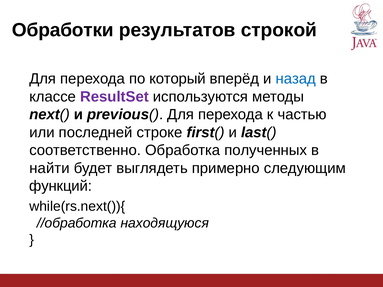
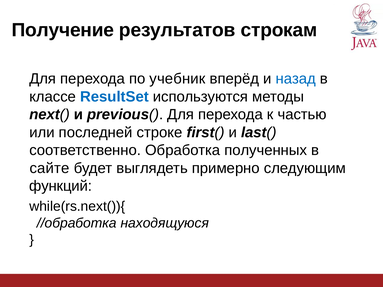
Обработки: Обработки -> Получение (63, 30)
строкой: строкой -> строкам (279, 30)
который: который -> учебник (177, 79)
ResultSet colour: purple -> blue (114, 97)
найти: найти -> сайте (49, 168)
